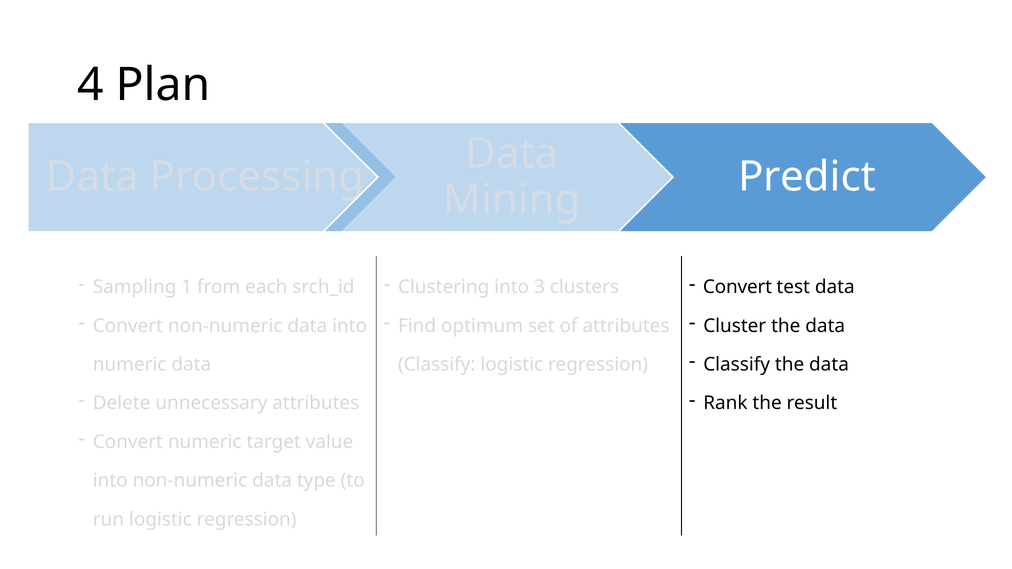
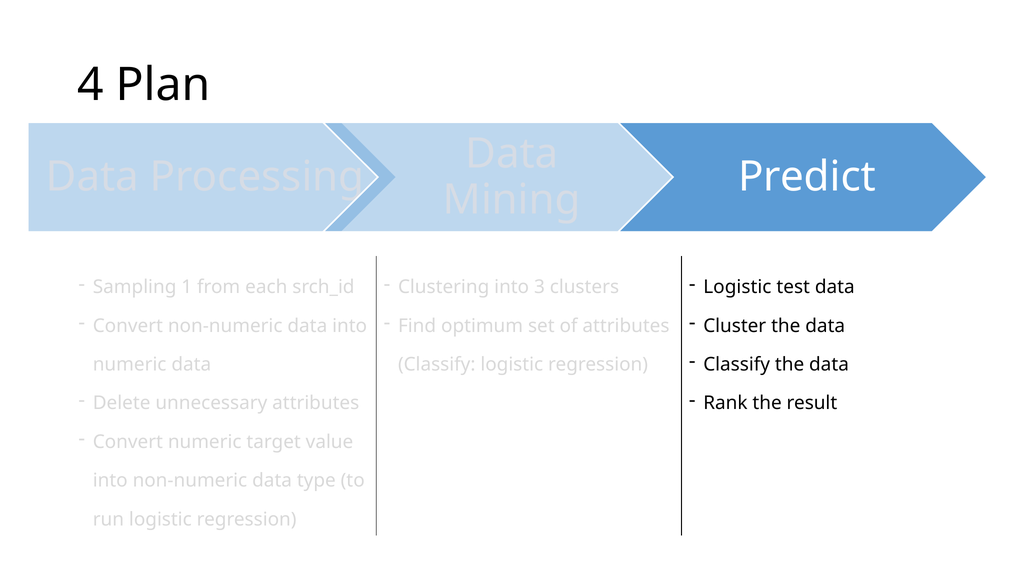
Convert: Convert -> Logistic (737, 287)
